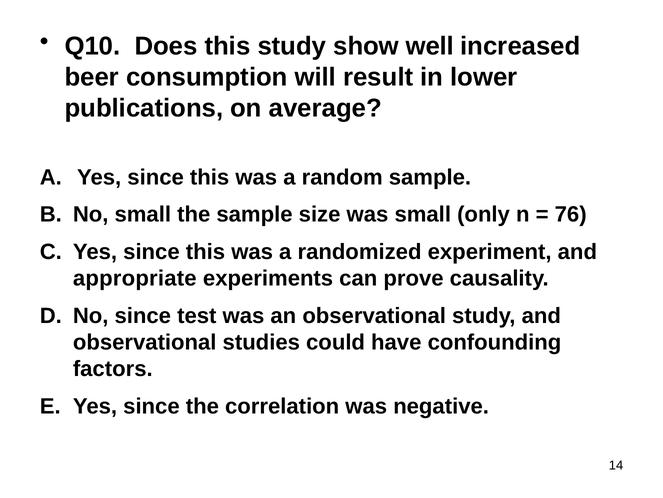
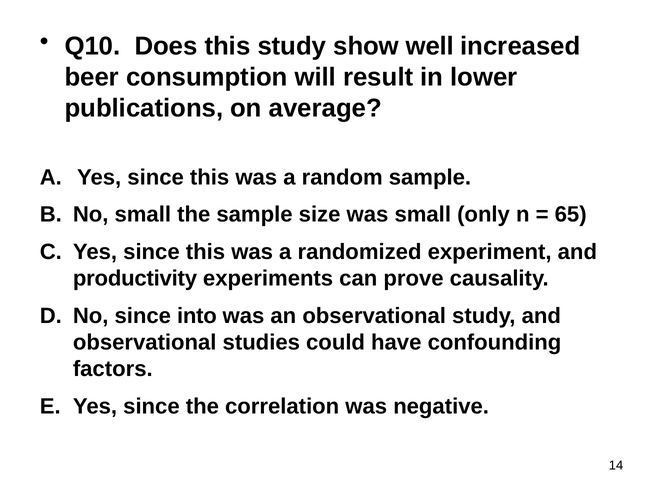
76: 76 -> 65 (571, 214)
appropriate: appropriate -> productivity (135, 278)
test: test -> into (197, 316)
